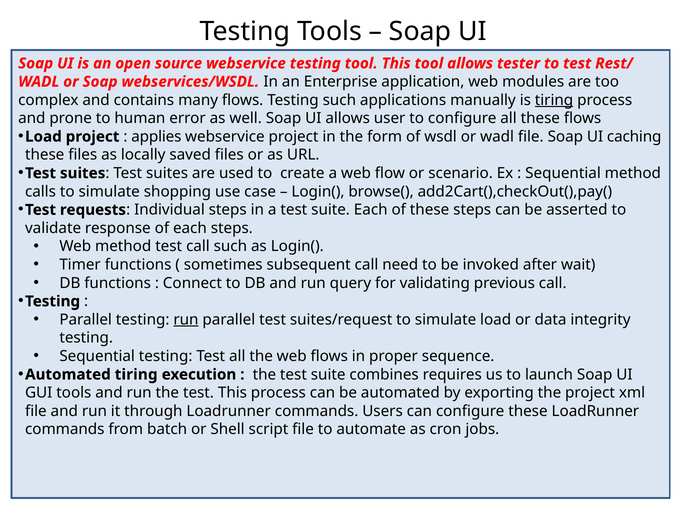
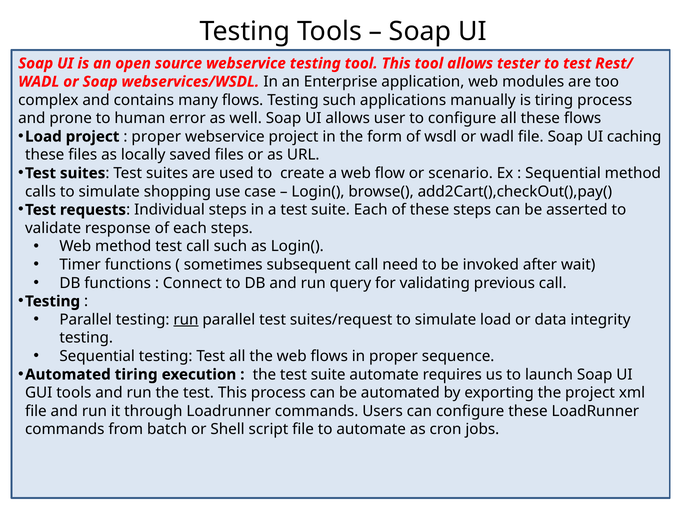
tiring underline: present -> none (554, 100)
applies: applies -> proper (156, 137)
suite combines: combines -> automate (384, 375)
